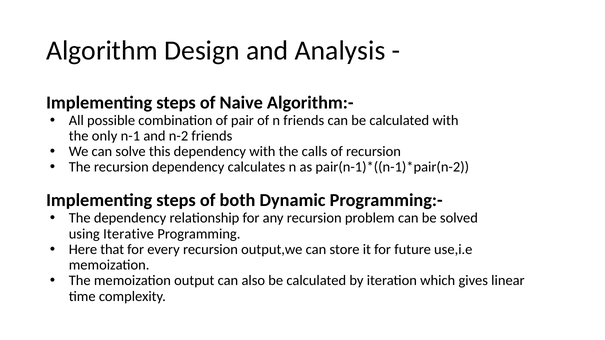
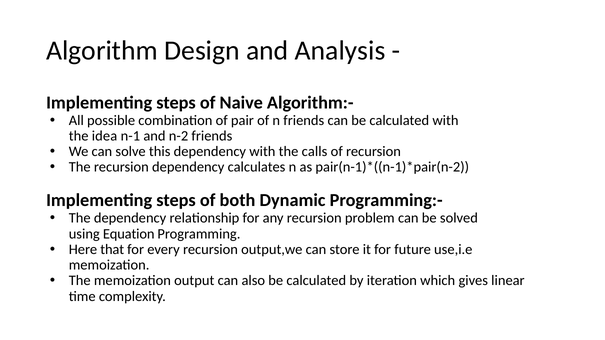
only: only -> idea (105, 136)
Iterative: Iterative -> Equation (129, 234)
